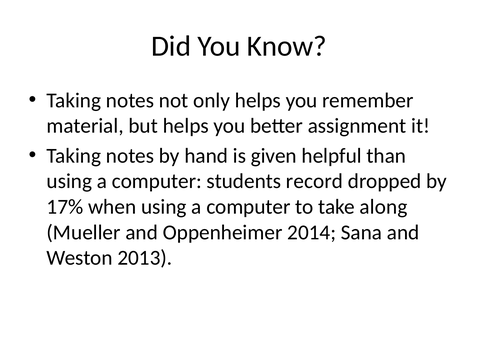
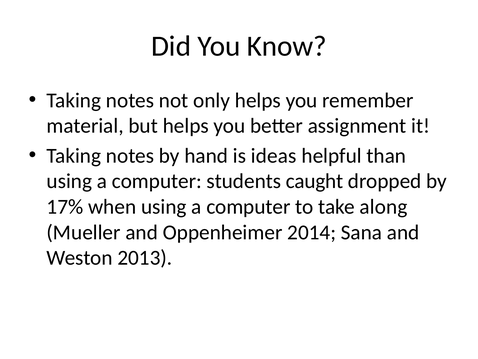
given: given -> ideas (274, 156)
record: record -> caught (315, 181)
